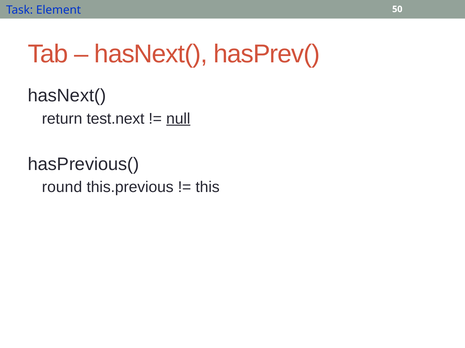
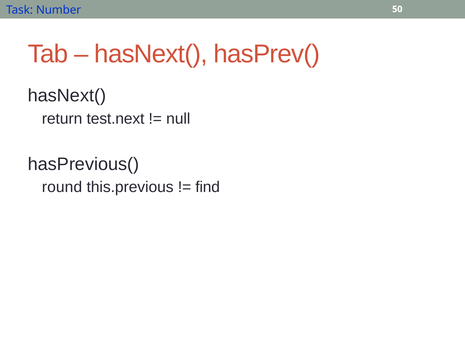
Element: Element -> Number (59, 10)
null underline: present -> none (178, 119)
this: this -> find (208, 188)
